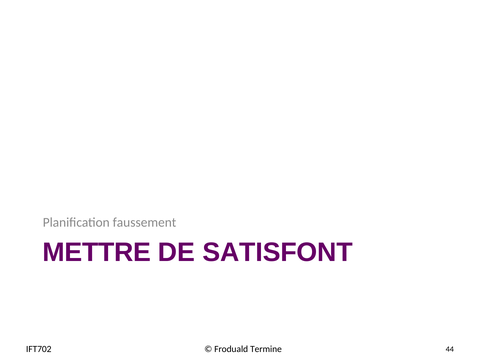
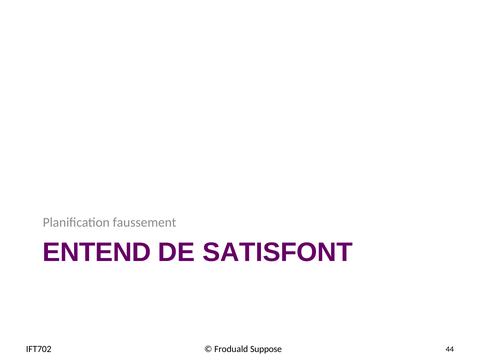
METTRE: METTRE -> ENTEND (97, 252)
Termine: Termine -> Suppose (266, 349)
